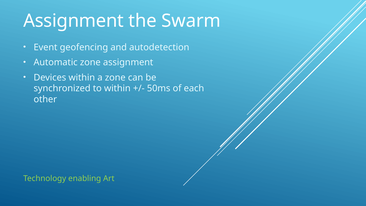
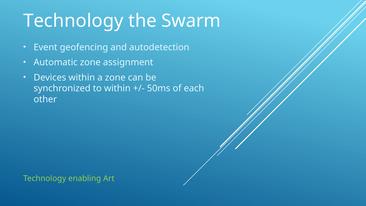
Assignment: Assignment -> Technology (73, 21)
